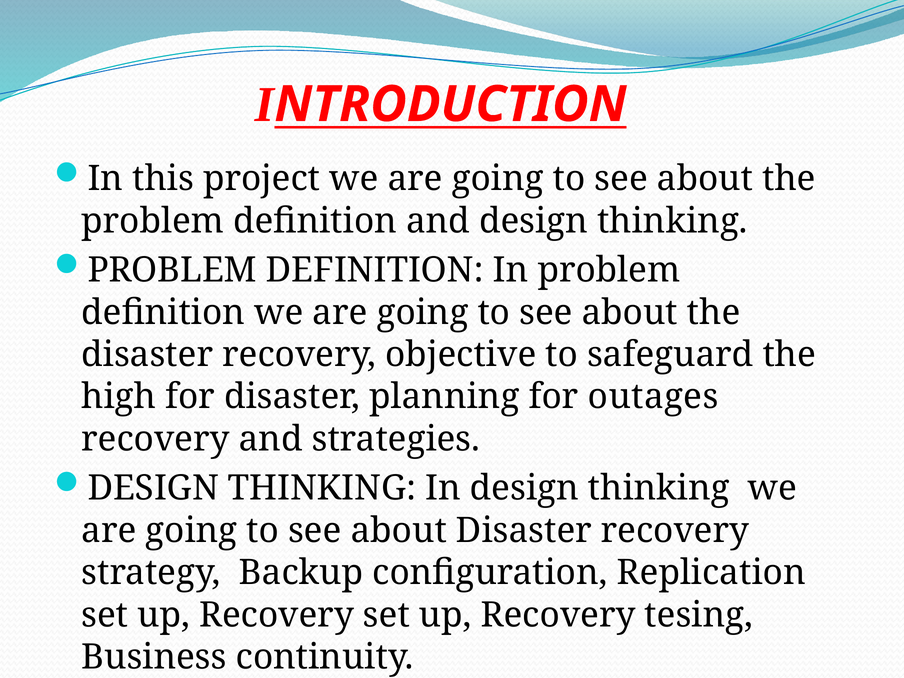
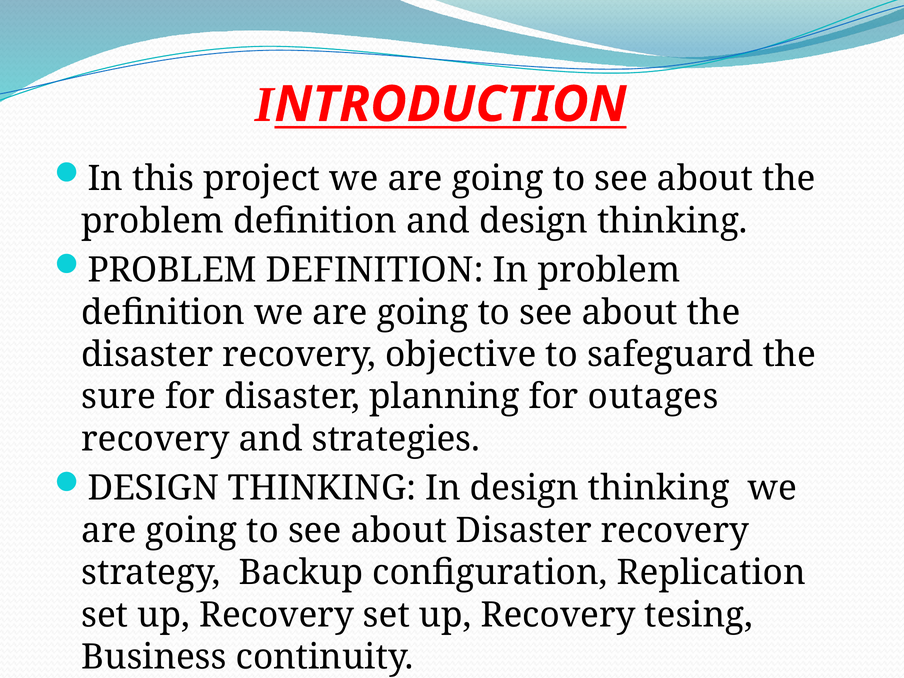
high: high -> sure (119, 397)
